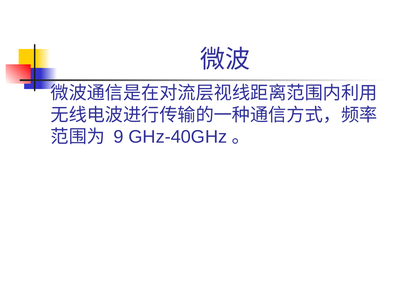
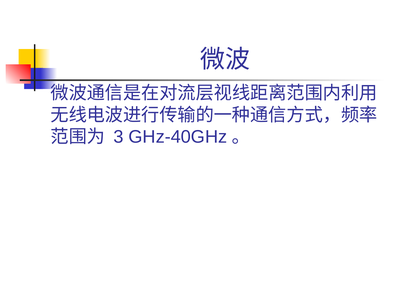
9: 9 -> 3 (118, 137)
